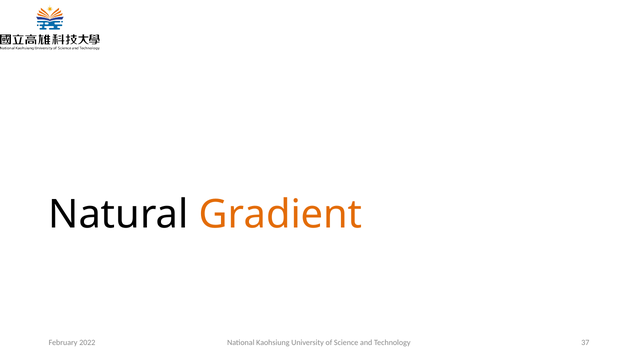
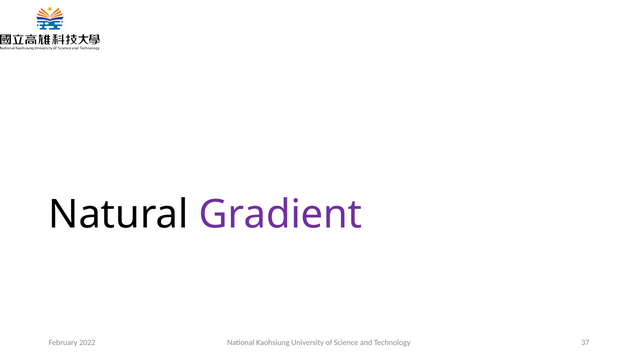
Gradient colour: orange -> purple (280, 215)
